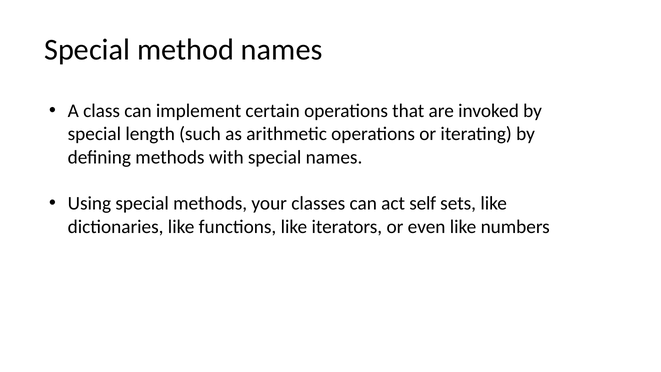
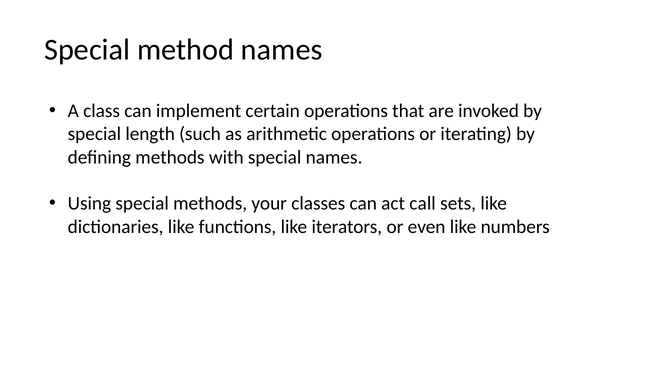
self: self -> call (423, 203)
